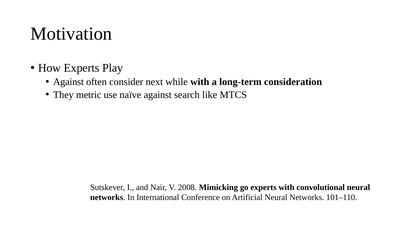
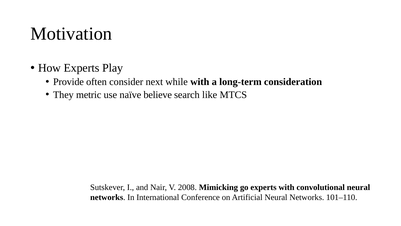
Against: Against -> Provide (68, 82)
naïve against: against -> believe (158, 95)
